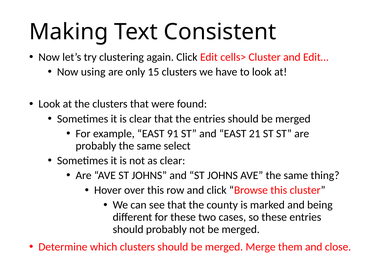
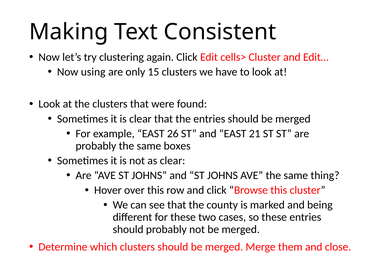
91: 91 -> 26 (173, 134)
select: select -> boxes (177, 146)
